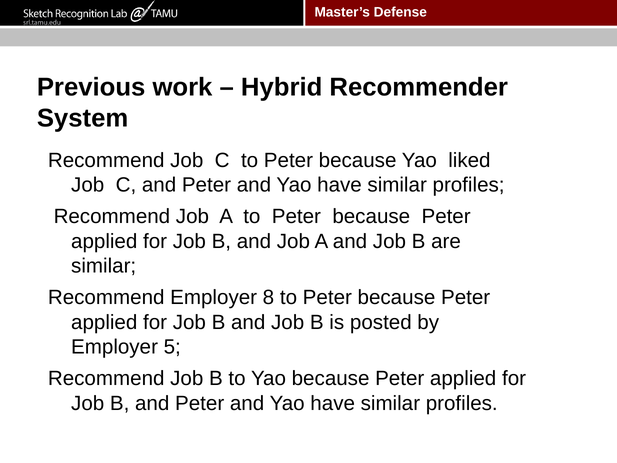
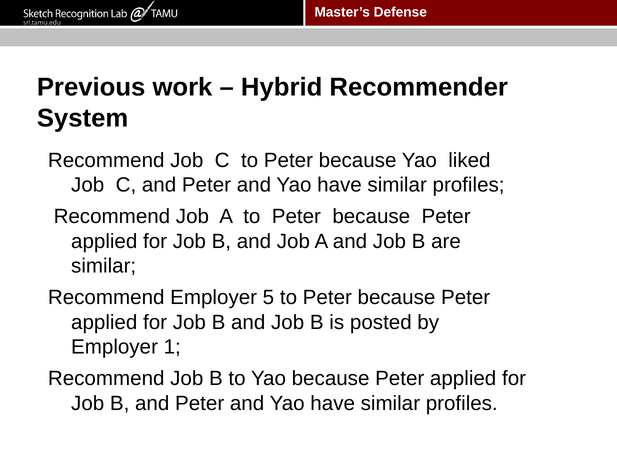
8: 8 -> 5 (268, 297)
5: 5 -> 1 (172, 347)
